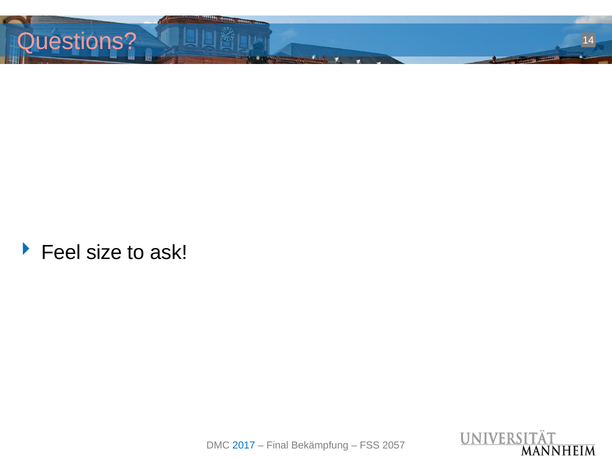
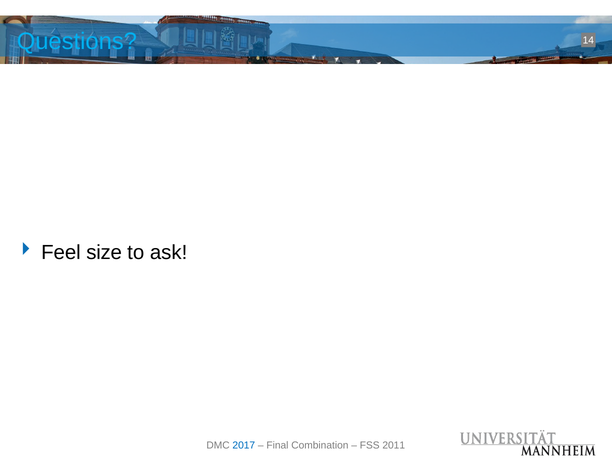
Questions colour: pink -> light blue (77, 42)
Bekämpfung: Bekämpfung -> Combination (320, 446)
2057: 2057 -> 2011 (394, 446)
